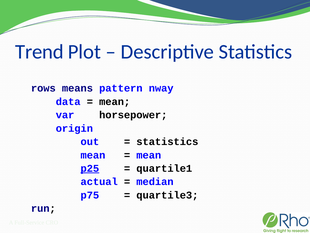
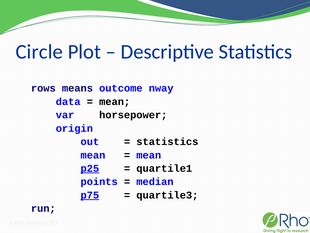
Trend: Trend -> Circle (39, 52)
pattern: pattern -> outcome (121, 88)
actual: actual -> points (99, 181)
p75 underline: none -> present (90, 195)
